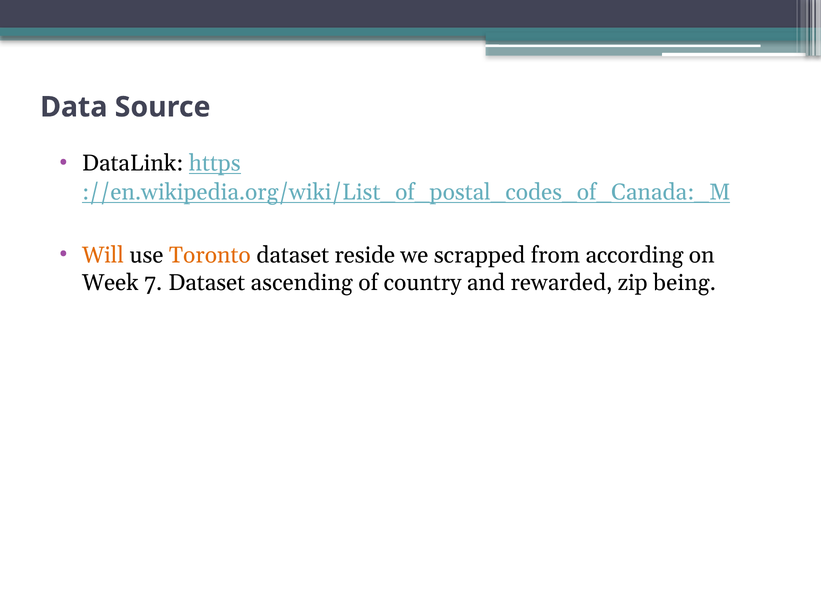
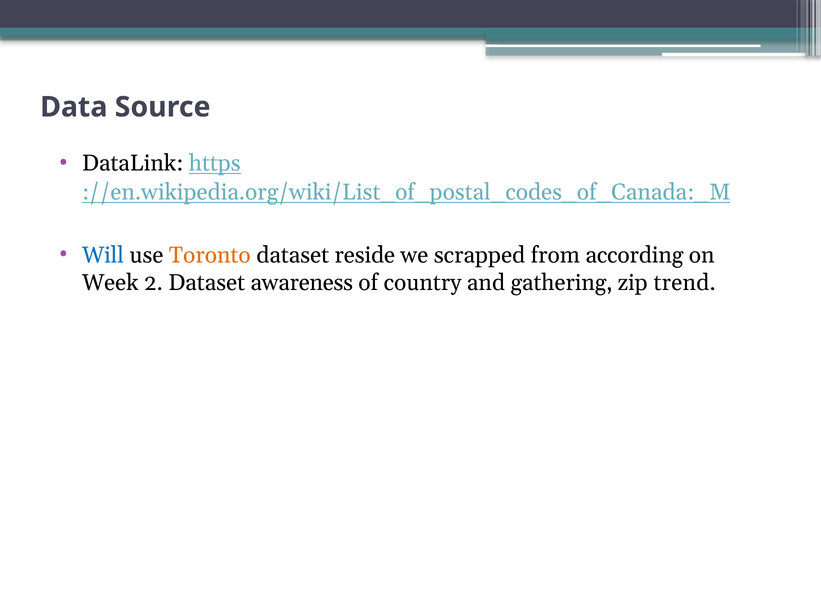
Will colour: orange -> blue (103, 255)
7: 7 -> 2 (153, 283)
ascending: ascending -> awareness (302, 283)
rewarded: rewarded -> gathering (562, 283)
being: being -> trend (685, 283)
